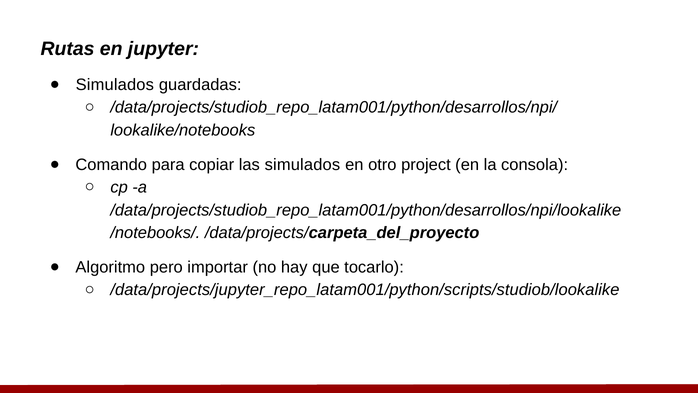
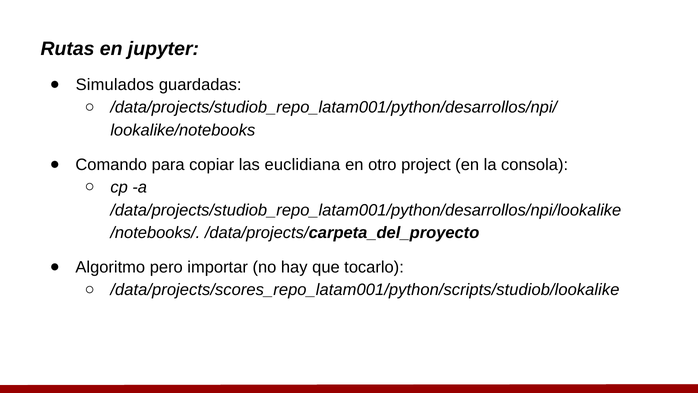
las simulados: simulados -> euclidiana (302, 164)
/data/projects/jupyter_repo_latam001/python/scripts/studiob/lookalike: /data/projects/jupyter_repo_latam001/python/scripts/studiob/lookalike -> /data/projects/scores_repo_latam001/python/scripts/studiob/lookalike (365, 290)
